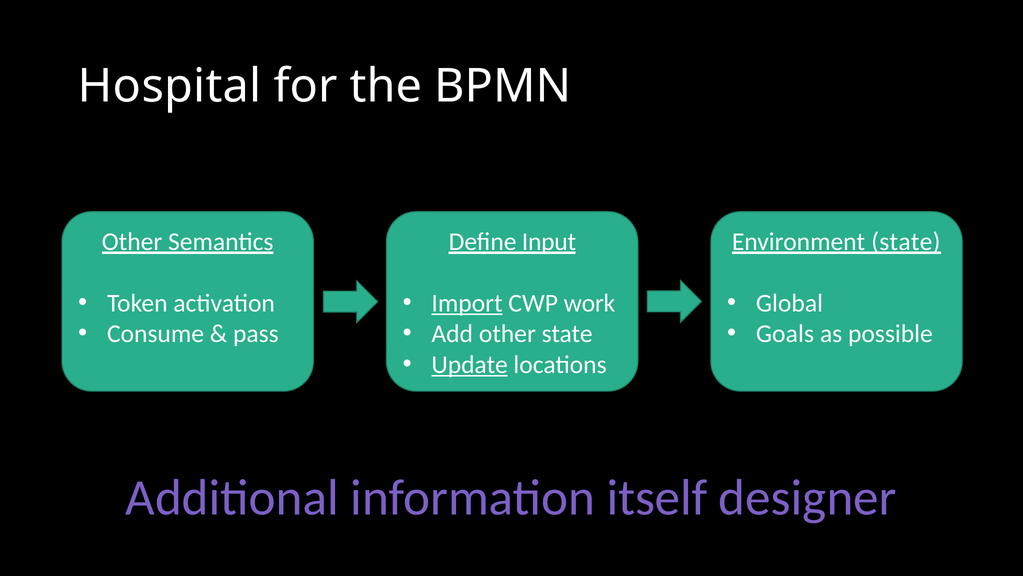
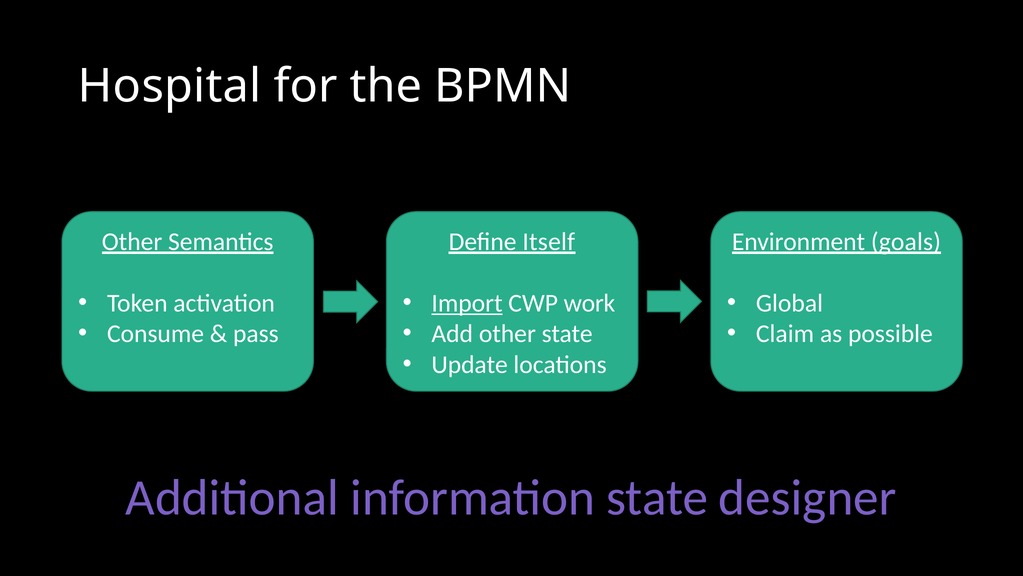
Input: Input -> Itself (549, 242)
Environment state: state -> goals (906, 242)
Goals: Goals -> Claim (785, 334)
Update underline: present -> none (470, 364)
information itself: itself -> state (657, 497)
